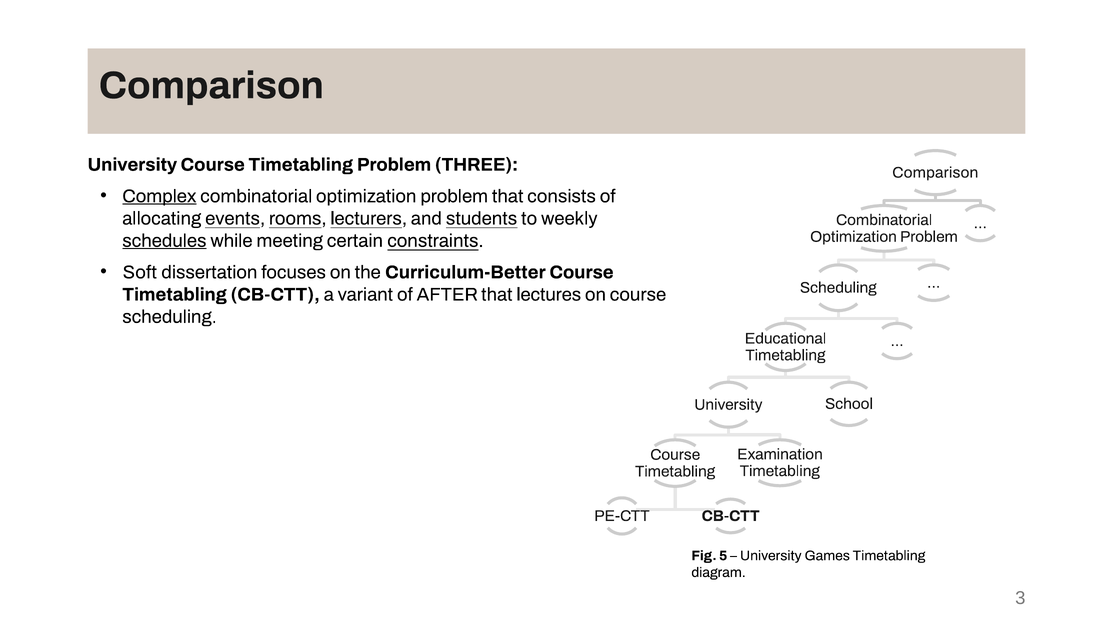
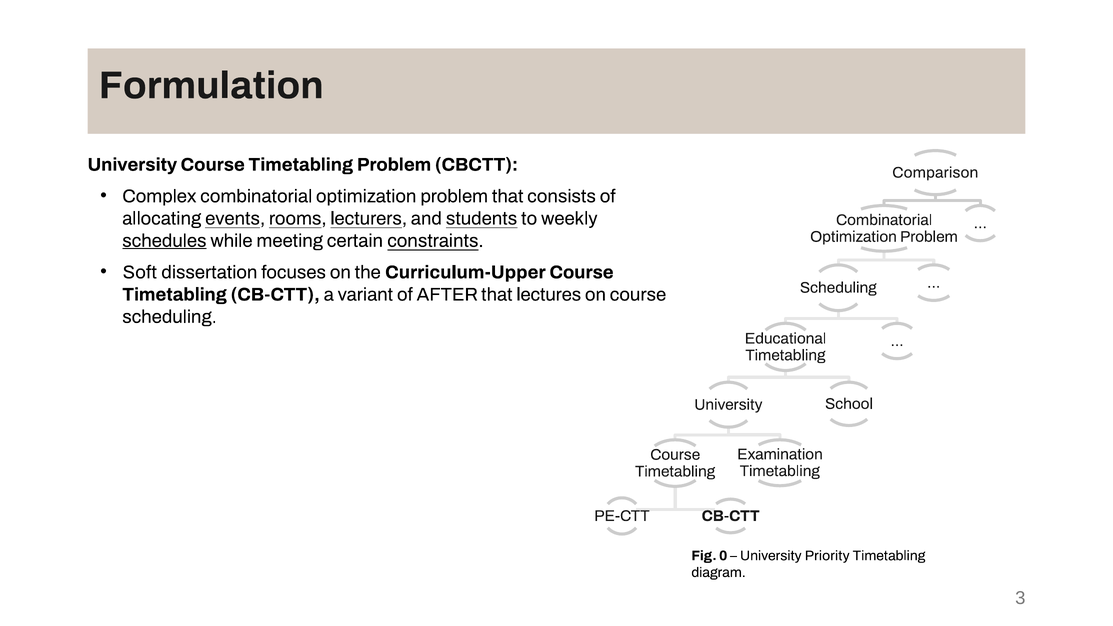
Comparison: Comparison -> Formulation (211, 85)
THREE: THREE -> CBCTT (476, 165)
Complex underline: present -> none (159, 196)
Curriculum-Better: Curriculum-Better -> Curriculum-Upper (465, 272)
5: 5 -> 0 (723, 556)
Games: Games -> Priority (827, 556)
